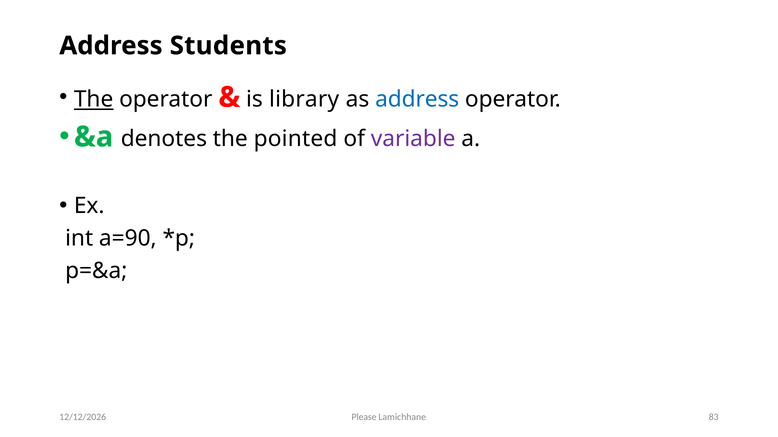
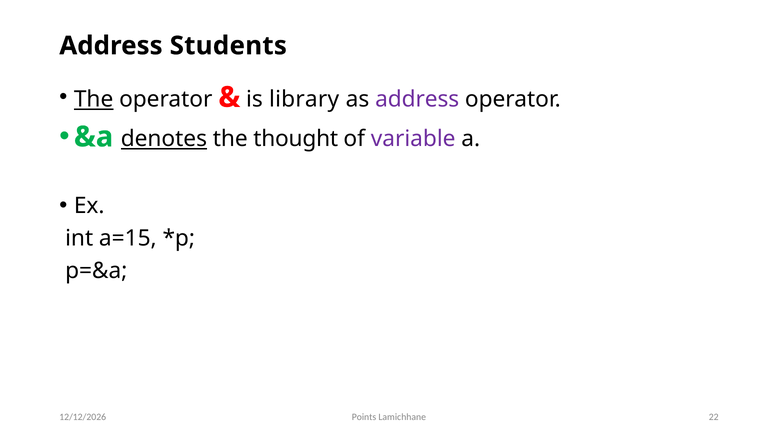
address colour: blue -> purple (417, 100)
denotes underline: none -> present (164, 139)
pointed: pointed -> thought (296, 139)
a=90: a=90 -> a=15 (128, 238)
Please: Please -> Points (364, 418)
83: 83 -> 22 (714, 418)
